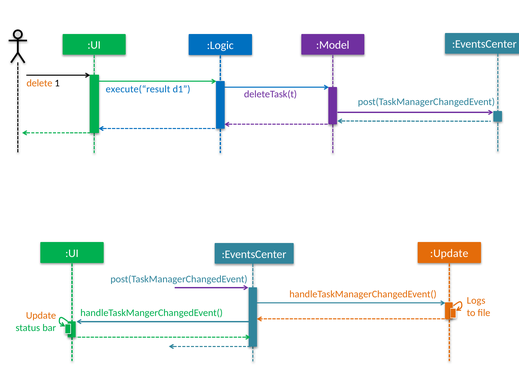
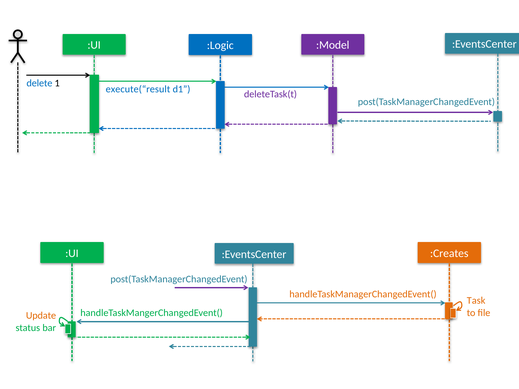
delete colour: orange -> blue (39, 83)
:Update: :Update -> :Creates (449, 253)
Logs: Logs -> Task (476, 301)
